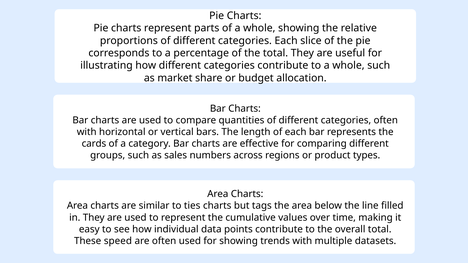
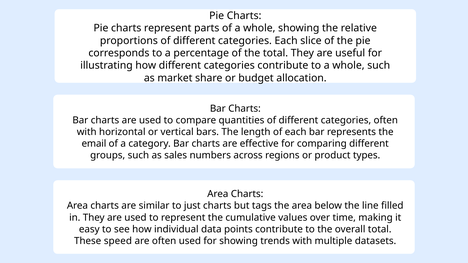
cards: cards -> email (94, 144)
ties: ties -> just (192, 206)
